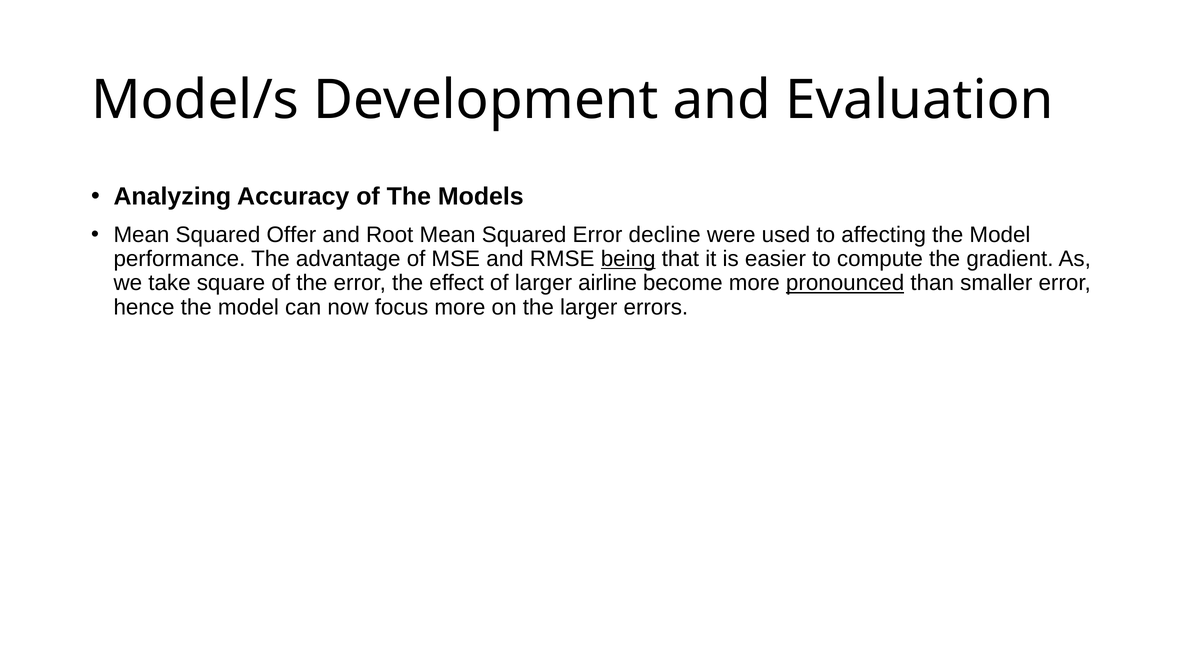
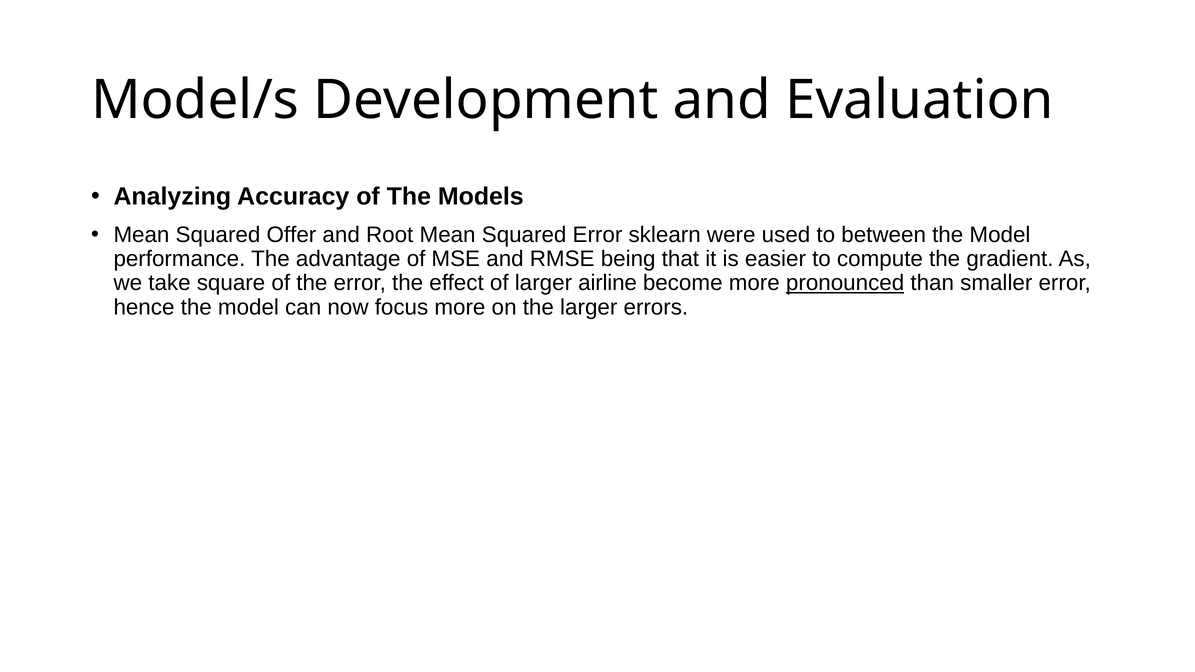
decline: decline -> sklearn (665, 235)
affecting: affecting -> between (884, 235)
being underline: present -> none (628, 259)
